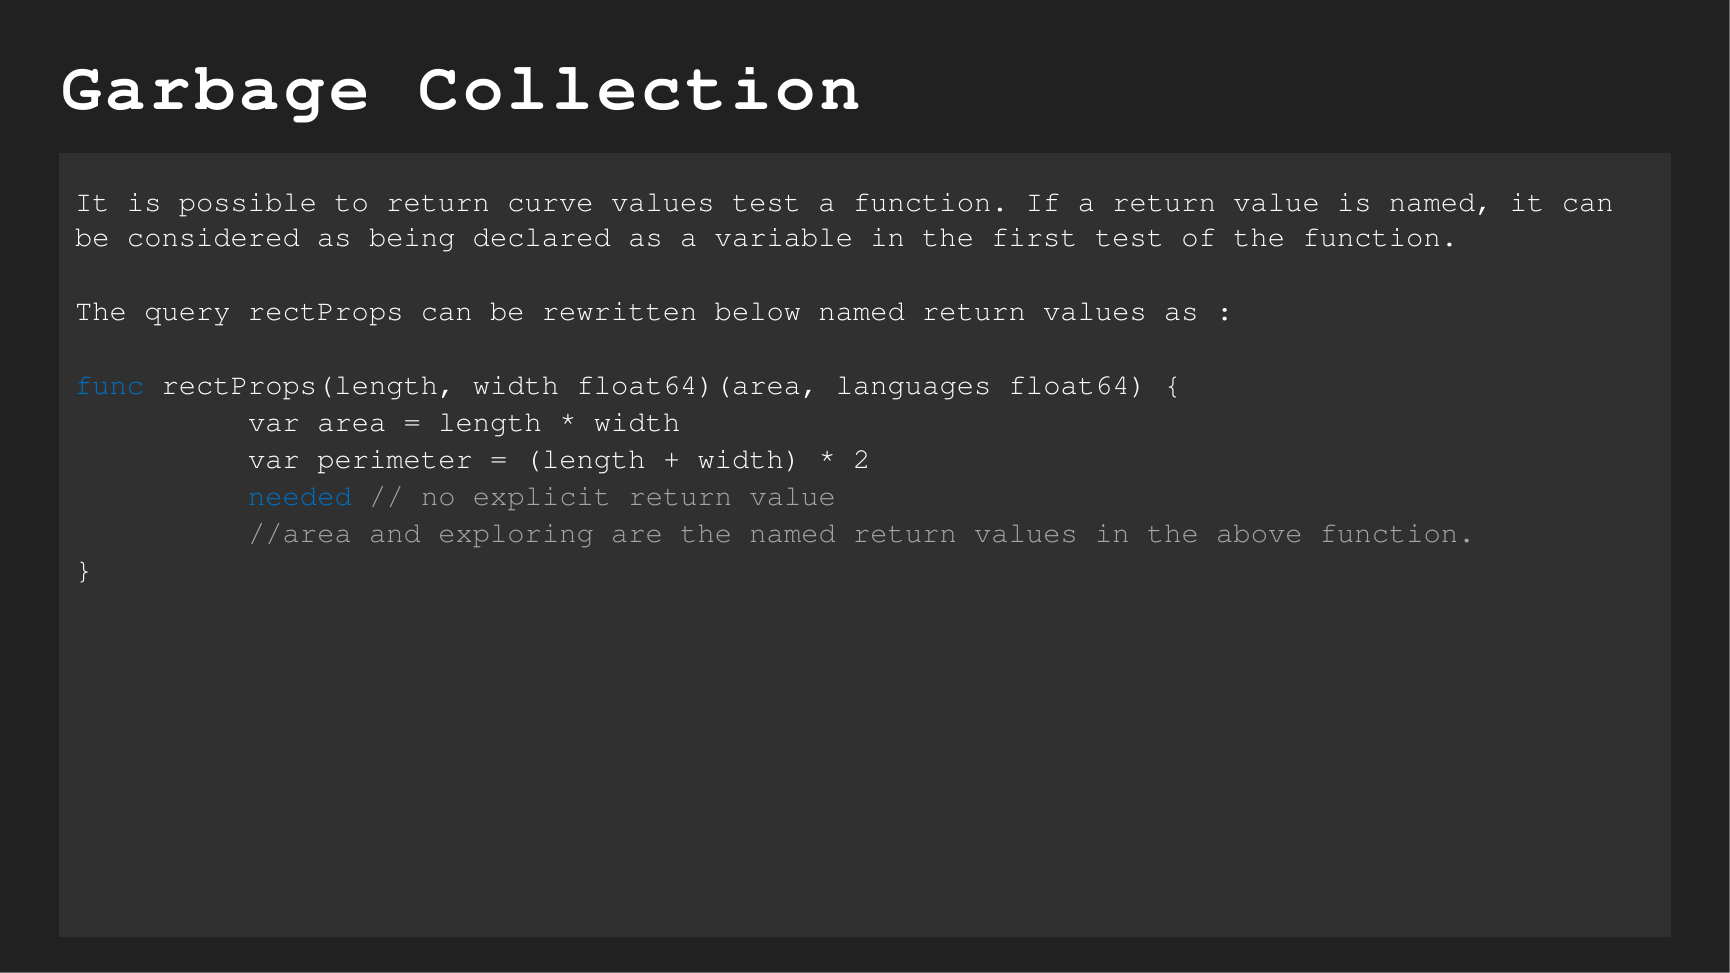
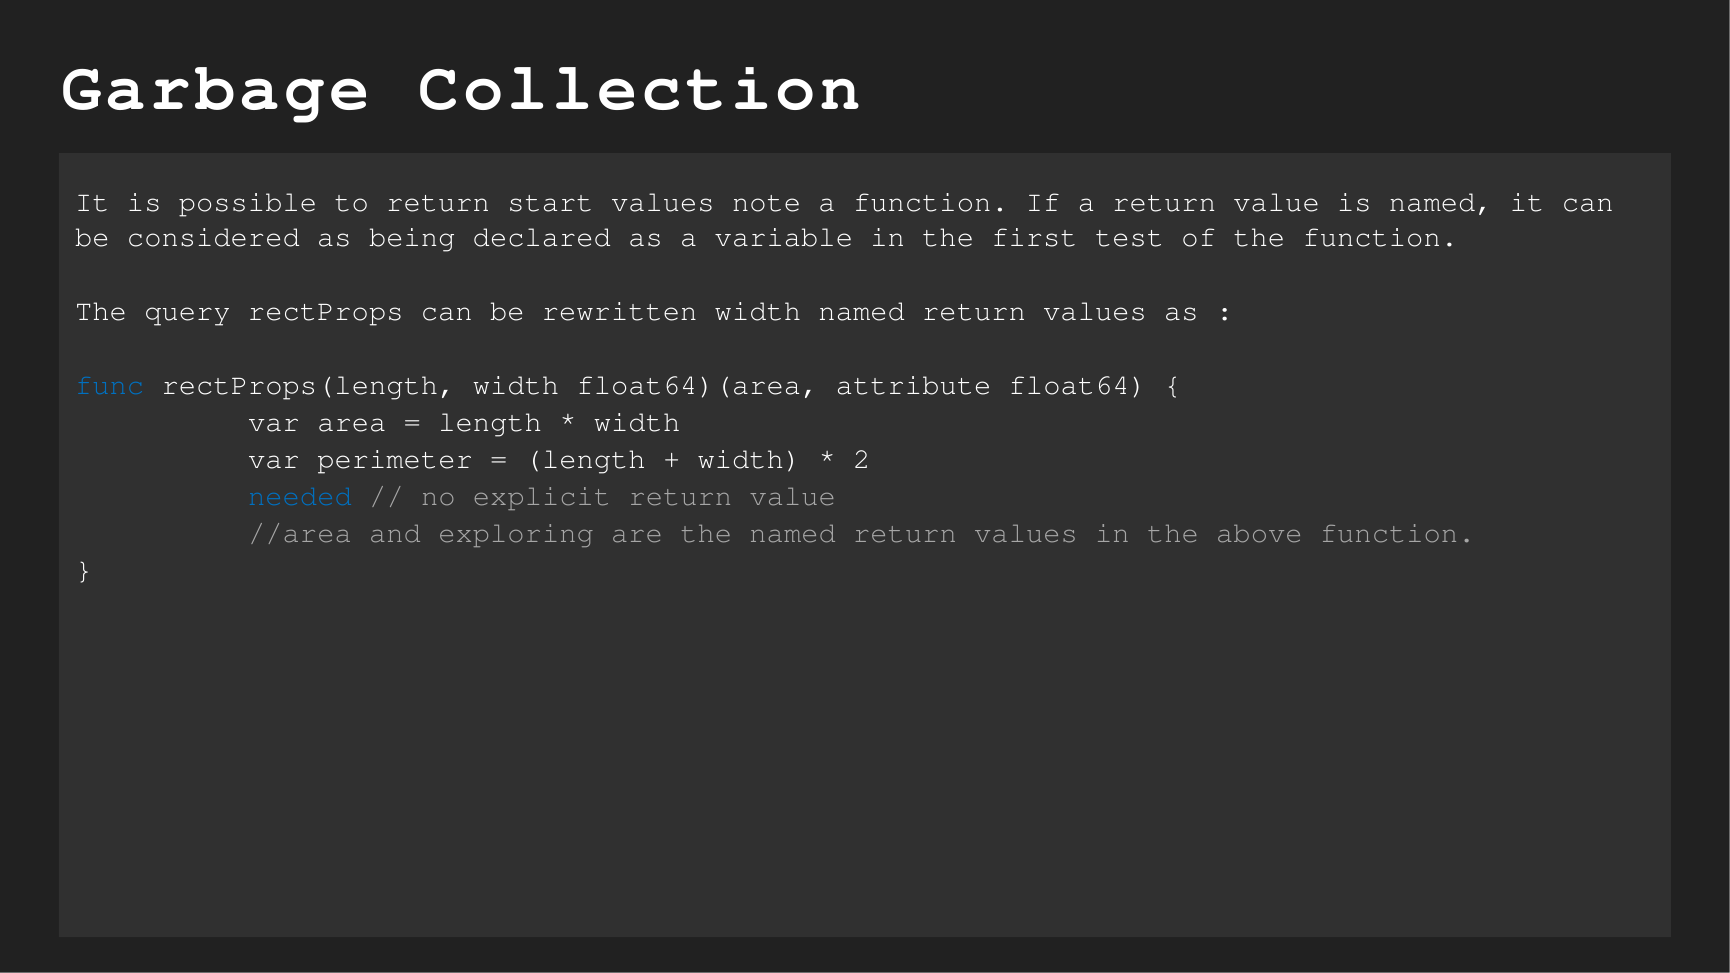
curve: curve -> start (551, 202)
values test: test -> note (767, 202)
rewritten below: below -> width (758, 311)
languages: languages -> attribute (914, 385)
